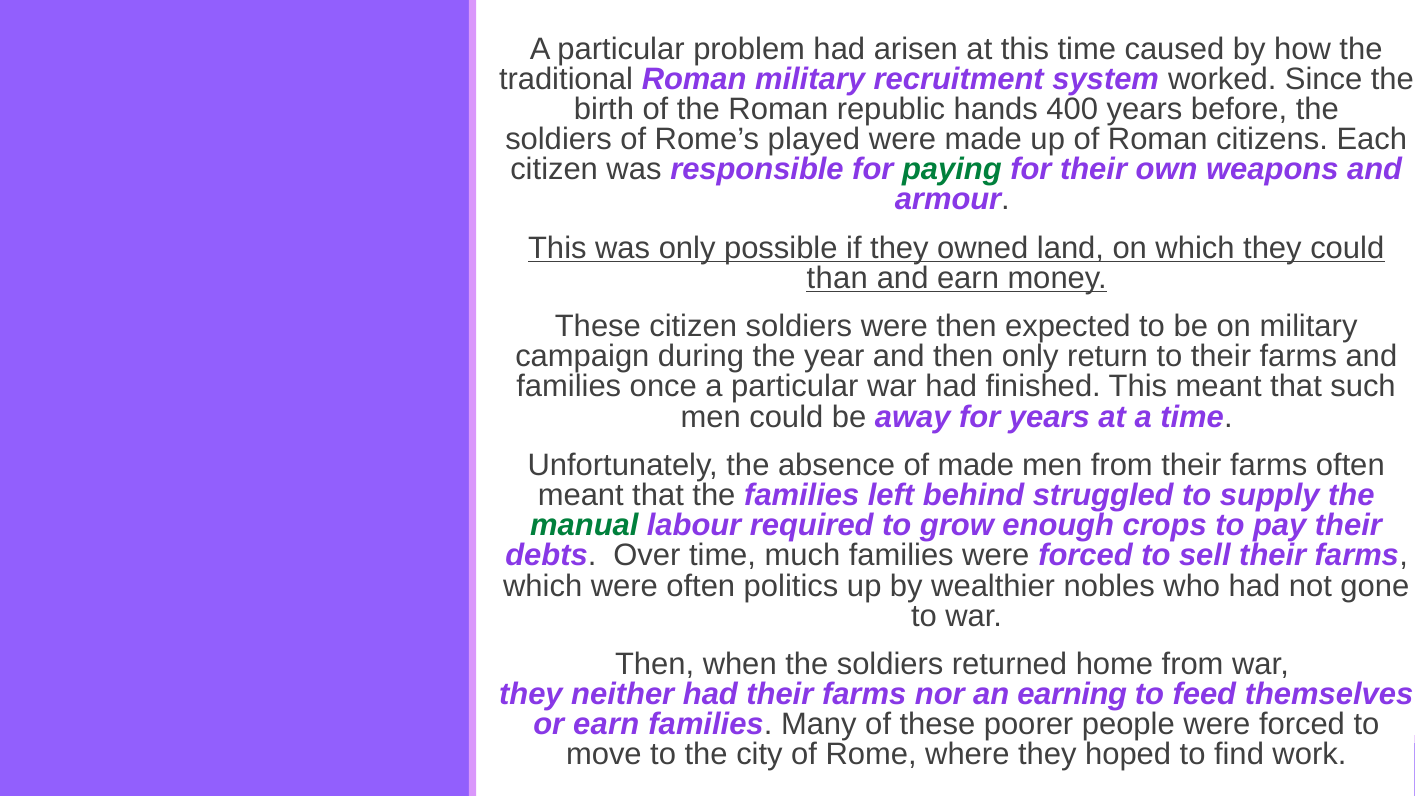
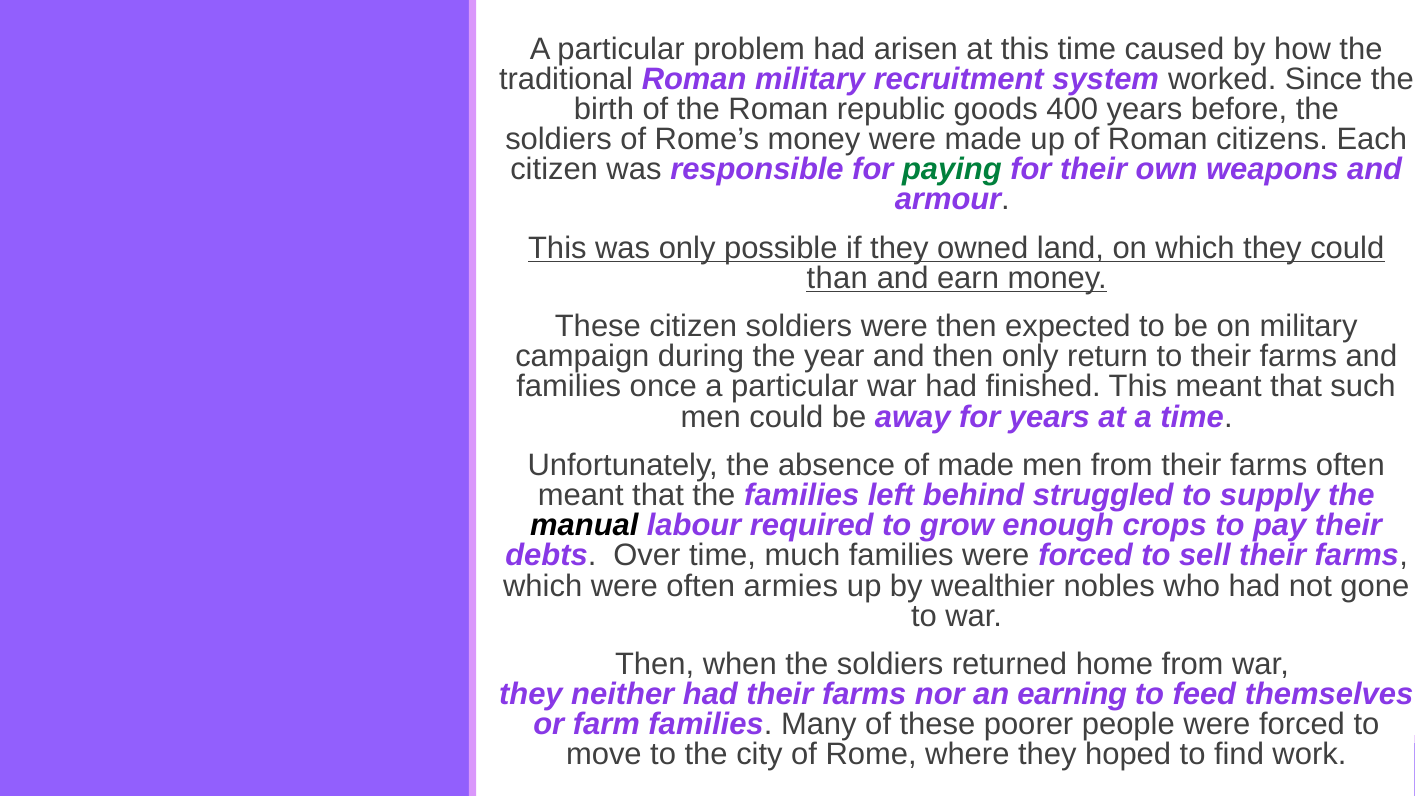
hands: hands -> goods (996, 109)
Rome’s played: played -> money (814, 139)
manual colour: green -> black (584, 526)
politics: politics -> armies (791, 586)
or earn: earn -> farm (606, 725)
